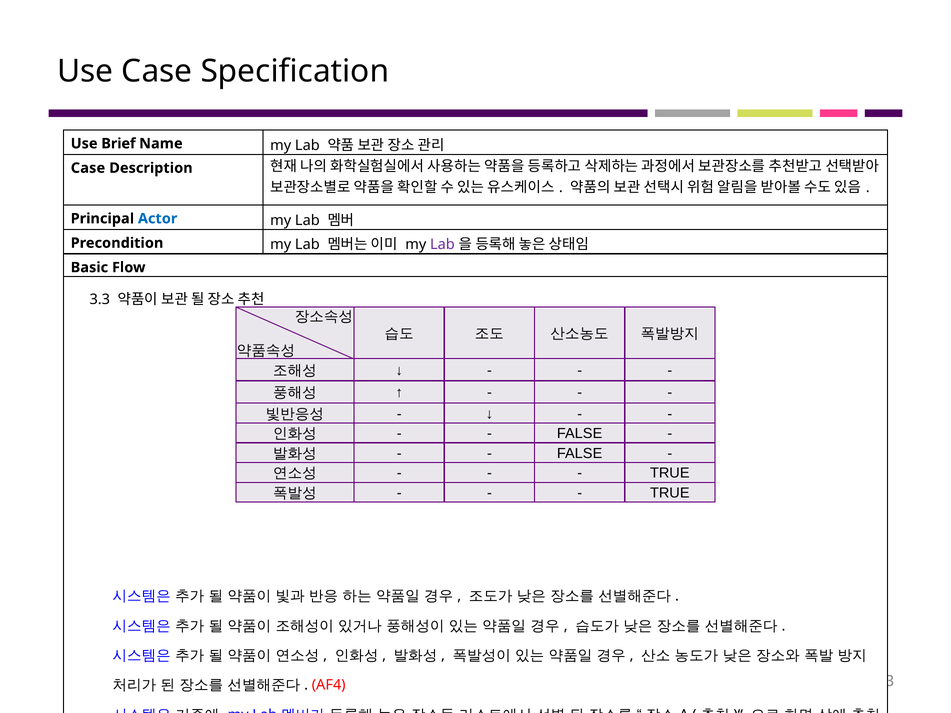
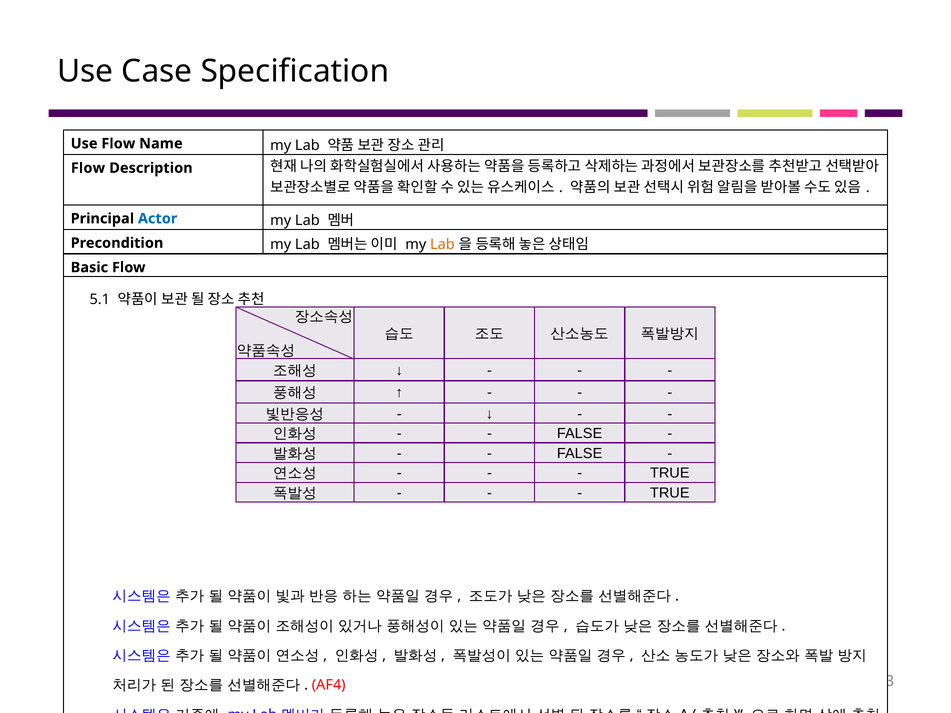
Use Brief: Brief -> Flow (118, 144)
Case: Case -> Flow (88, 168)
Lab colour: purple -> orange (442, 245)
3.3: 3.3 -> 5.1 (100, 299)
